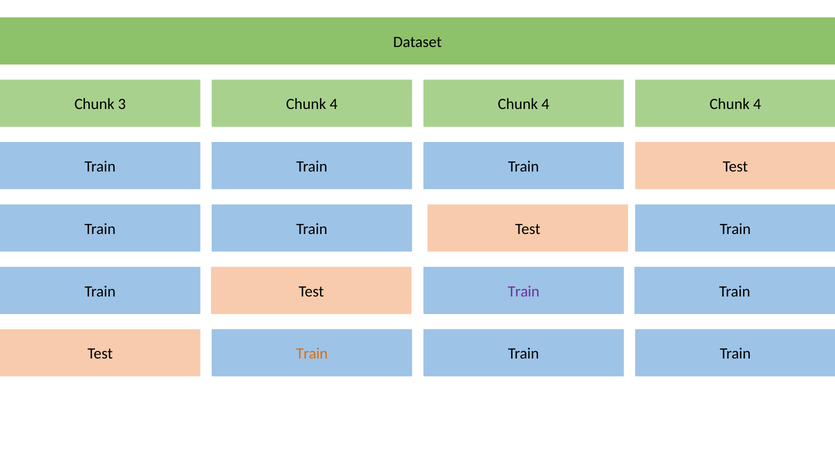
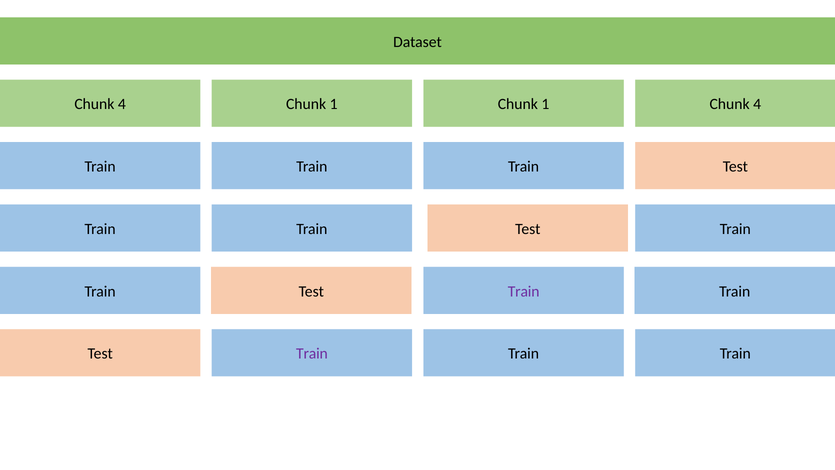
3: 3 -> 4 (122, 104)
4: 4 -> 1 (334, 104)
4: 4 -> 1 (545, 104)
Train colour: orange -> purple (312, 354)
